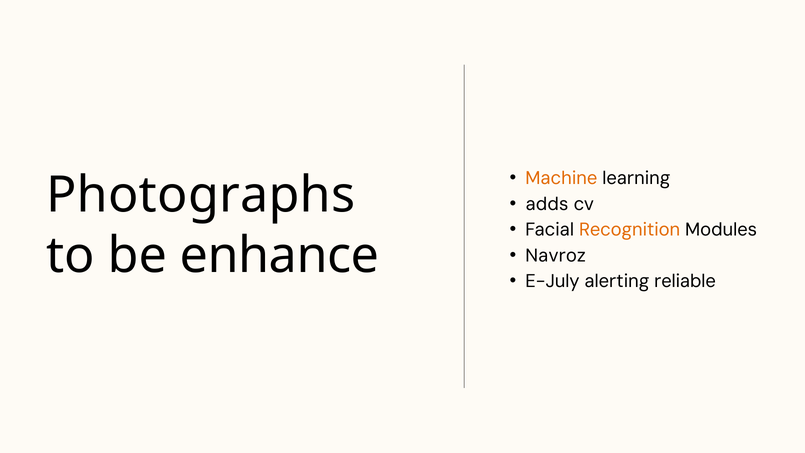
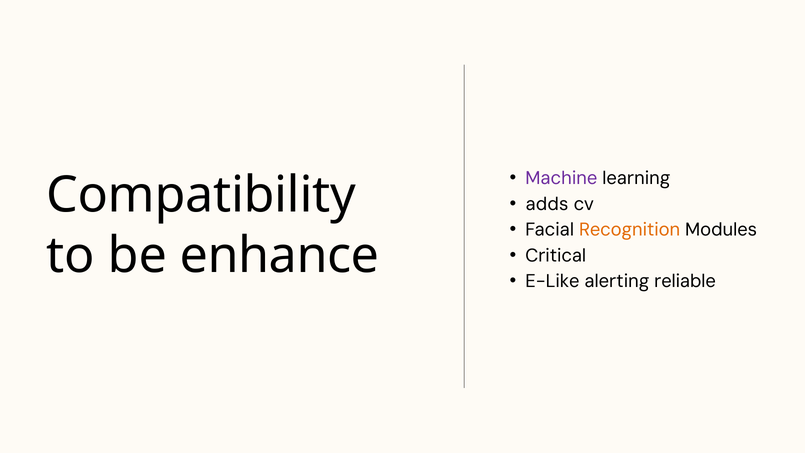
Machine colour: orange -> purple (561, 178)
Photographs: Photographs -> Compatibility (201, 195)
Navroz: Navroz -> Critical (556, 255)
E-July: E-July -> E-Like (552, 281)
